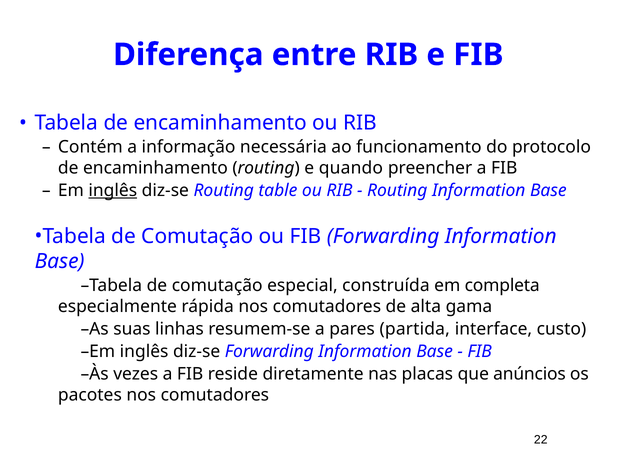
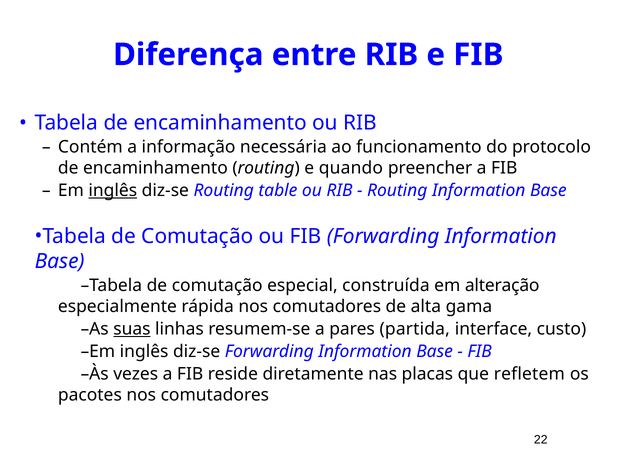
completa: completa -> alteração (502, 286)
suas underline: none -> present (132, 329)
anúncios: anúncios -> refletem (529, 374)
